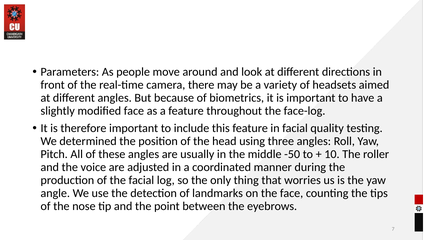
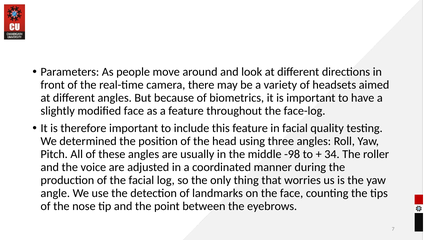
-50: -50 -> -98 (292, 154)
10: 10 -> 34 (332, 154)
